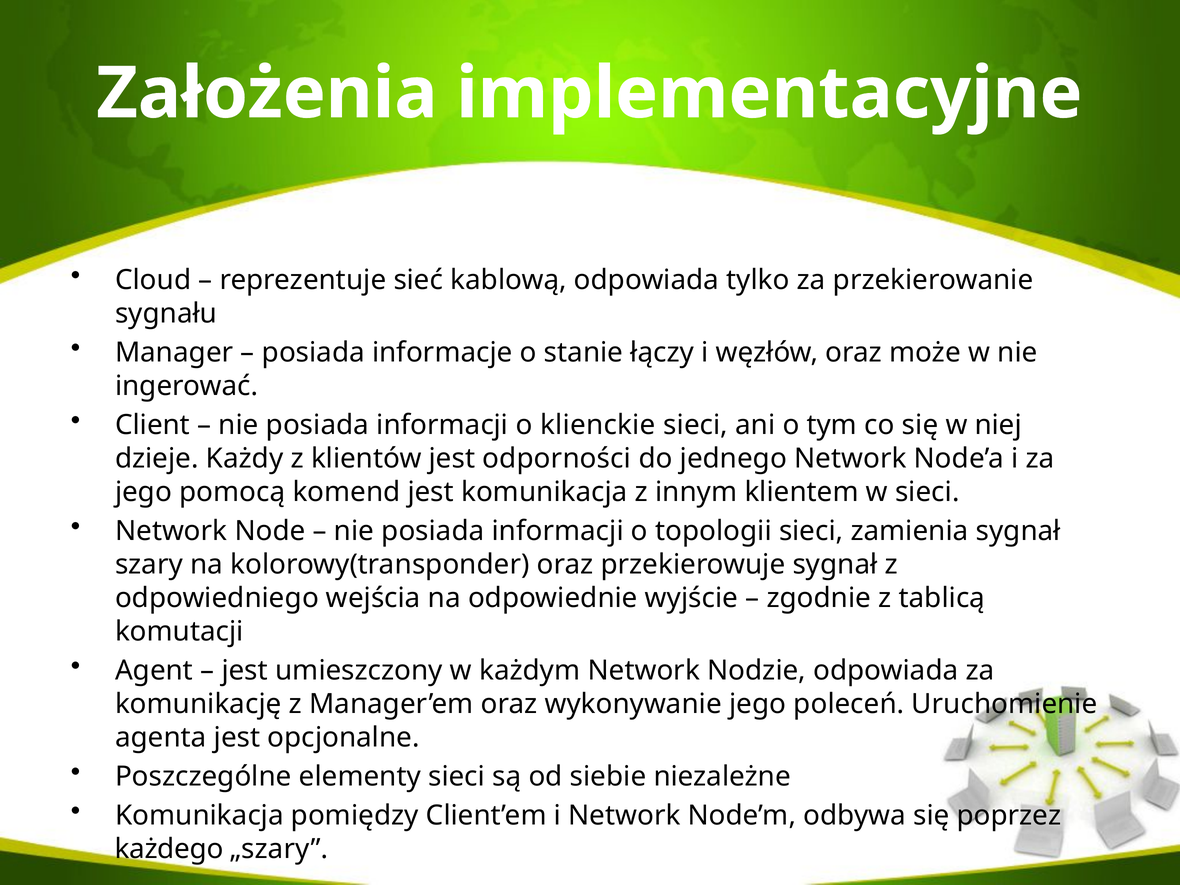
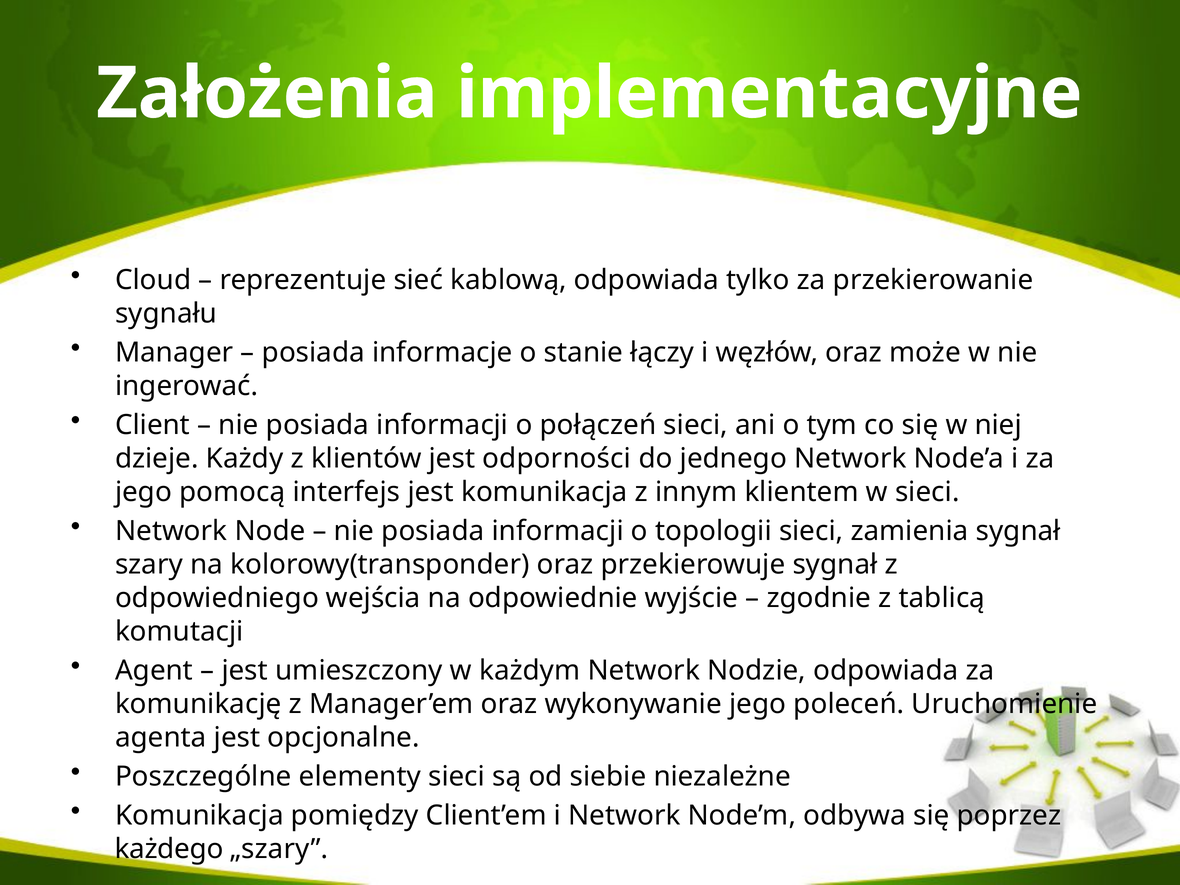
klienckie: klienckie -> połączeń (598, 425)
komend: komend -> interfejs (346, 492)
